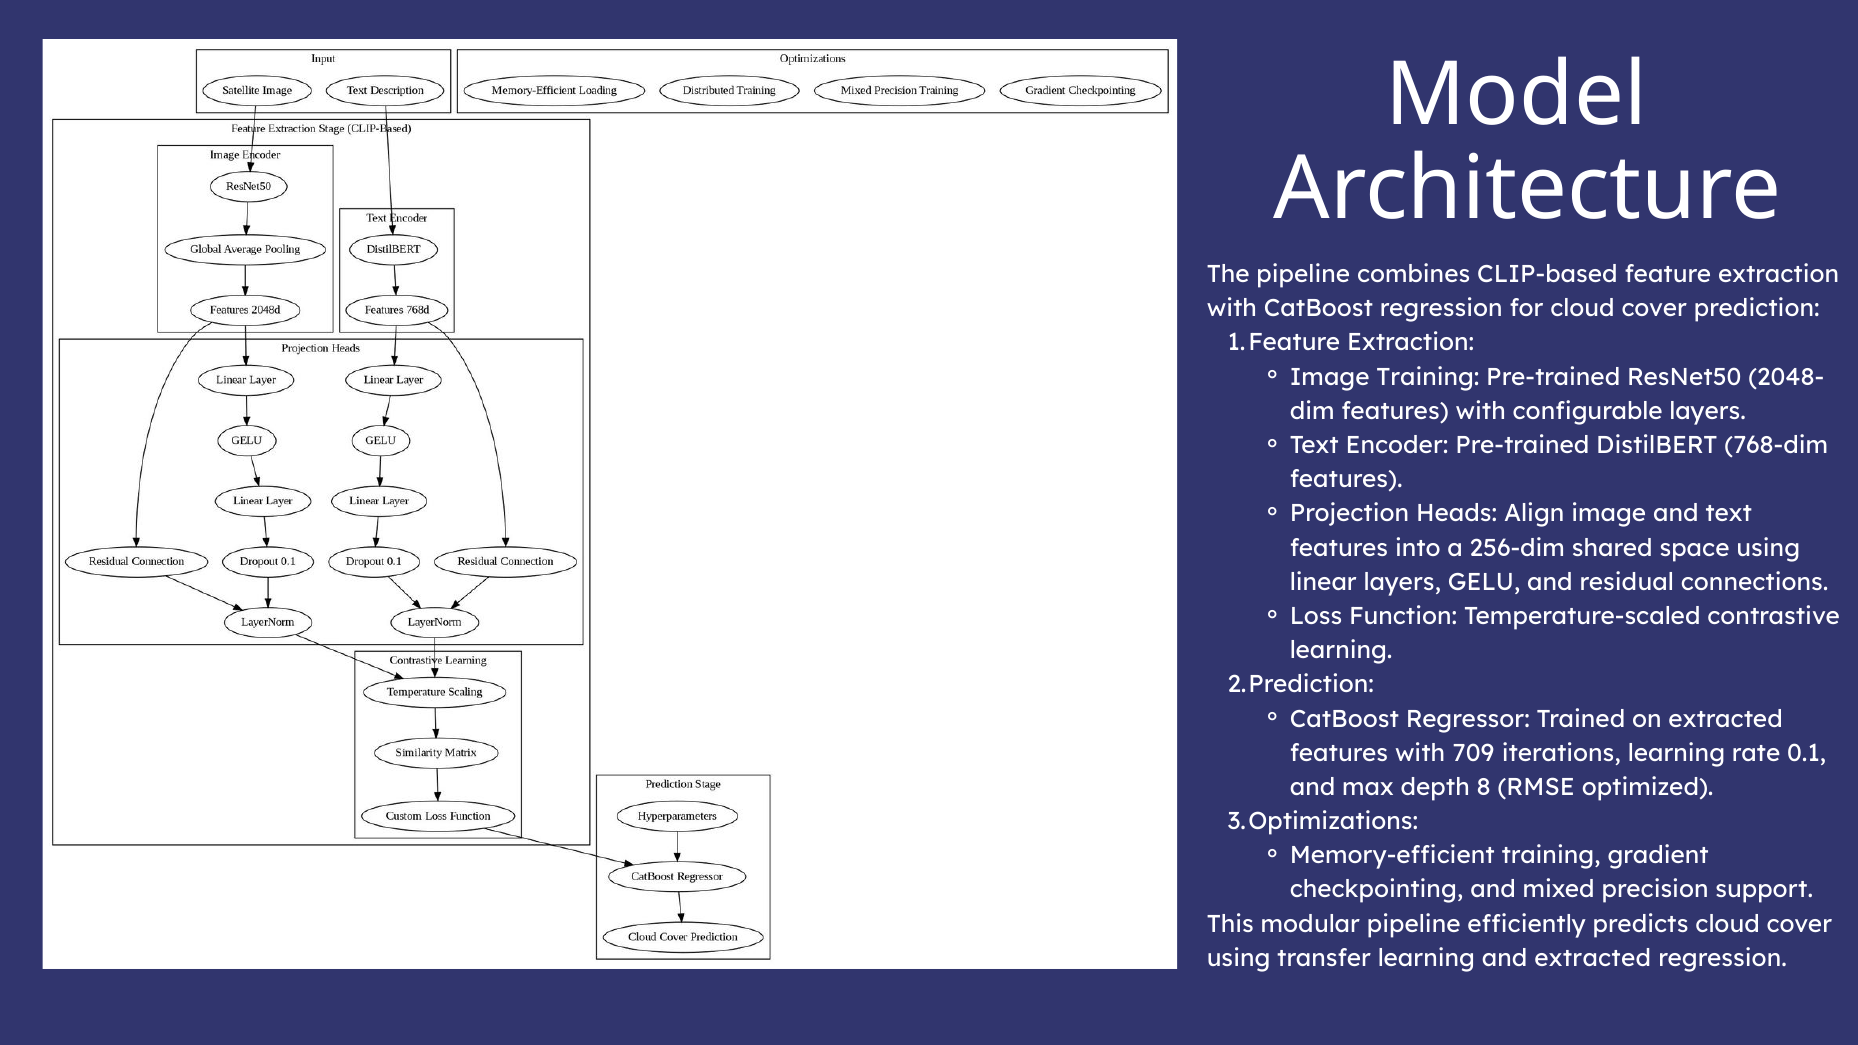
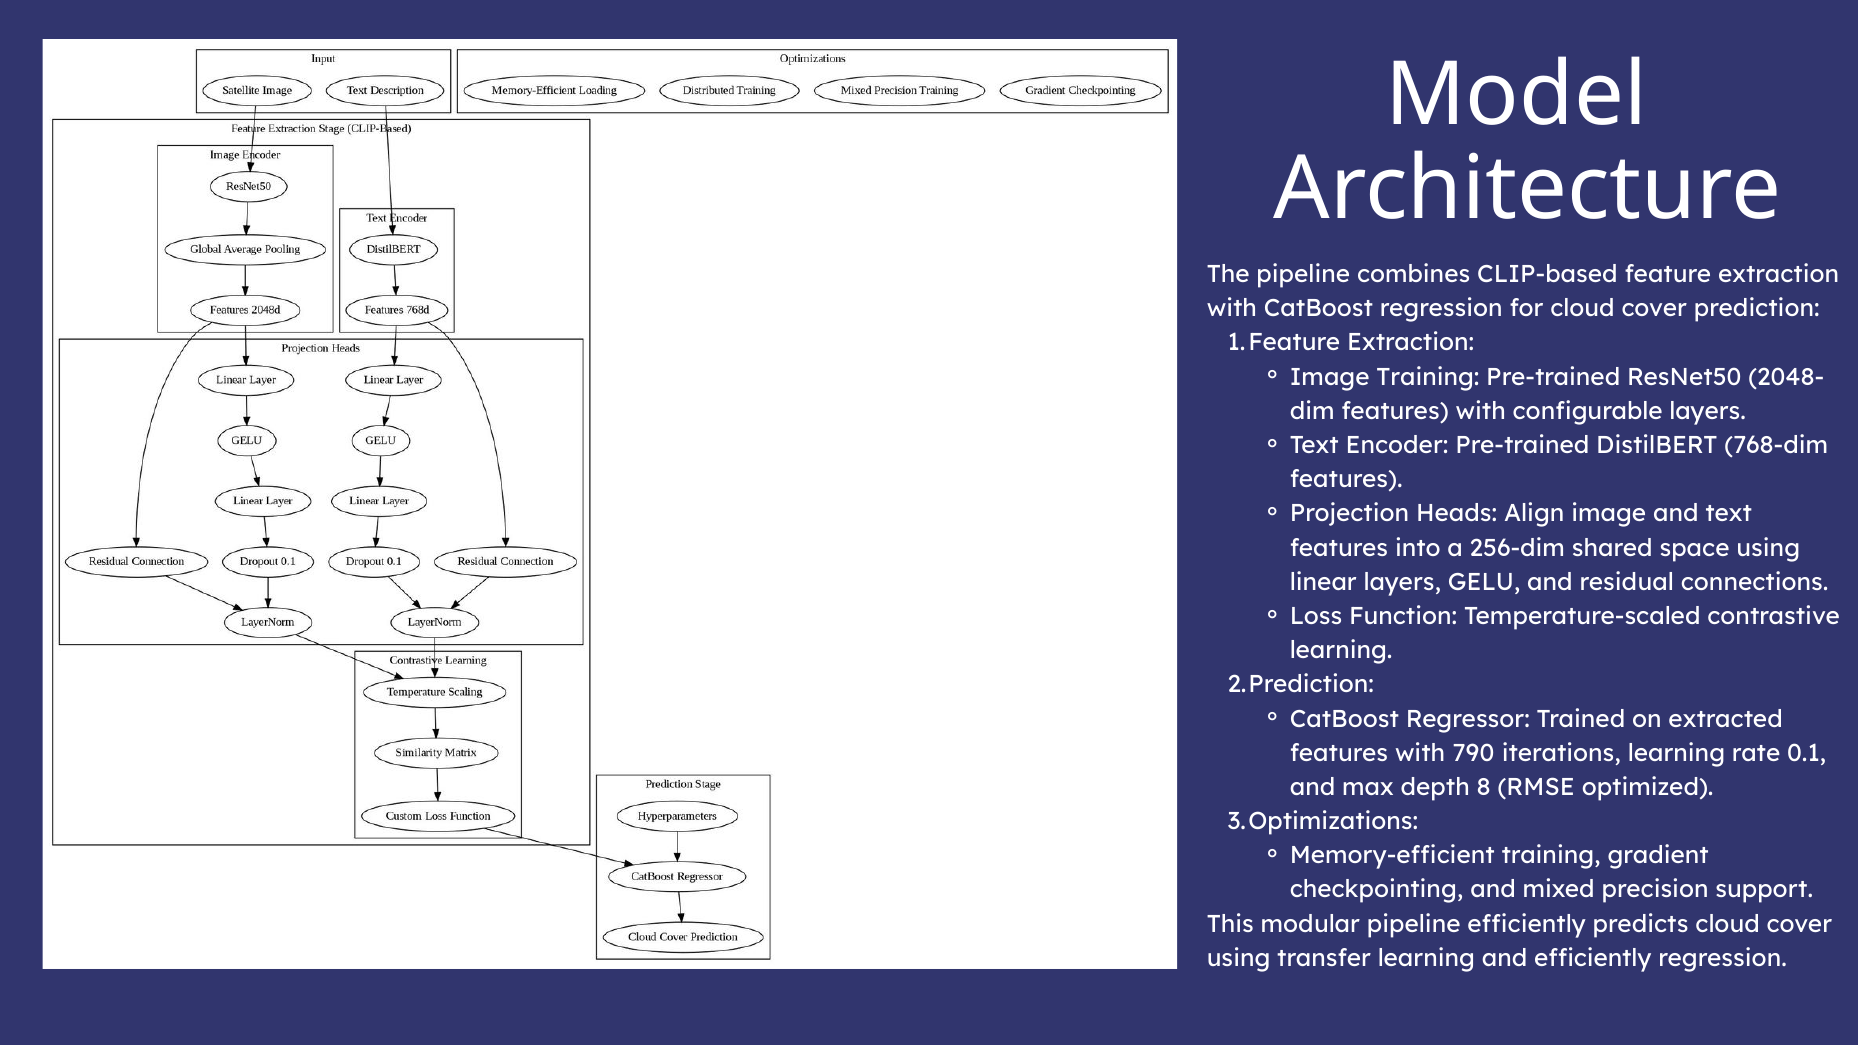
709: 709 -> 790 (1473, 753)
and extracted: extracted -> efficiently (1593, 958)
